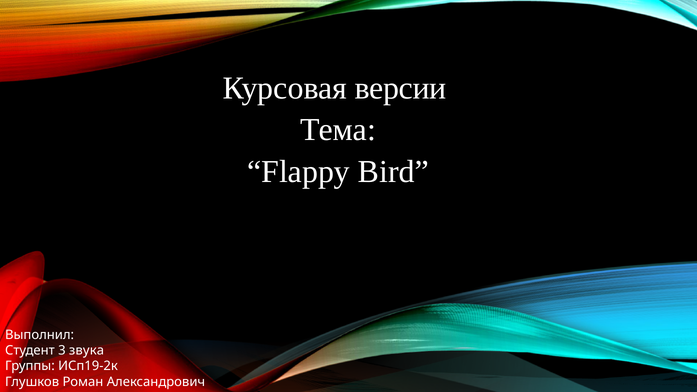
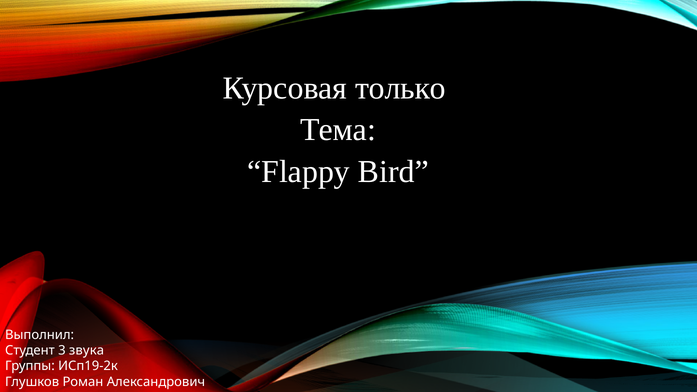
версии: версии -> только (400, 88)
